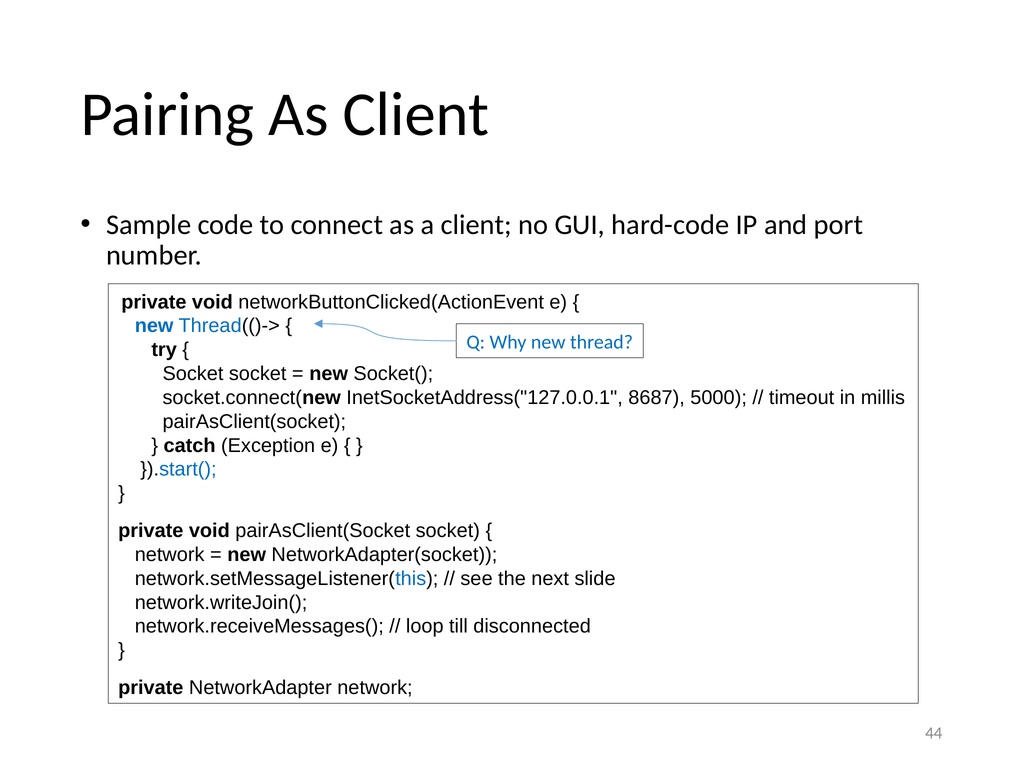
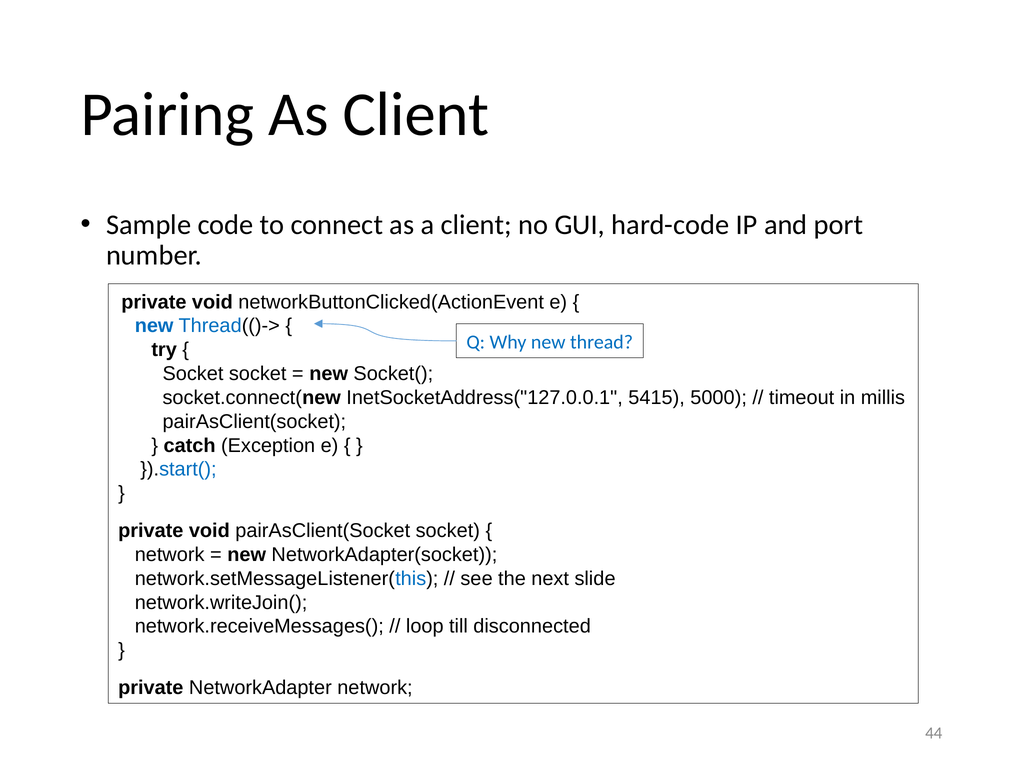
8687: 8687 -> 5415 (657, 397)
